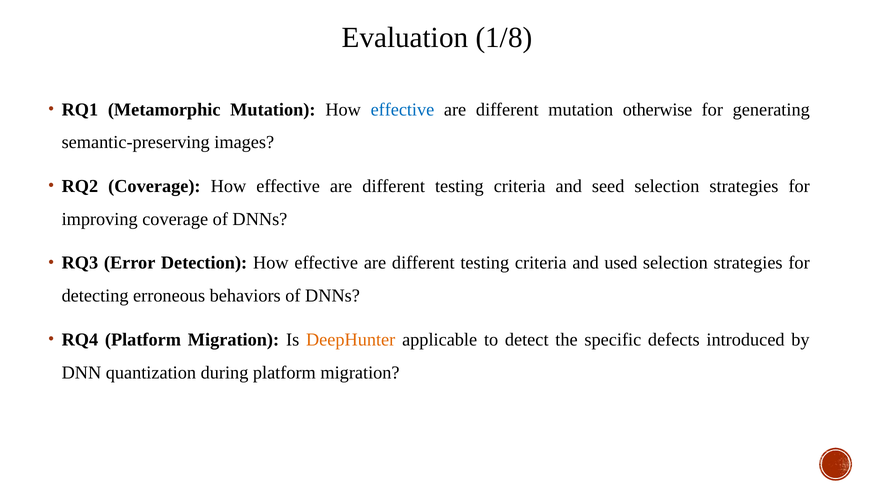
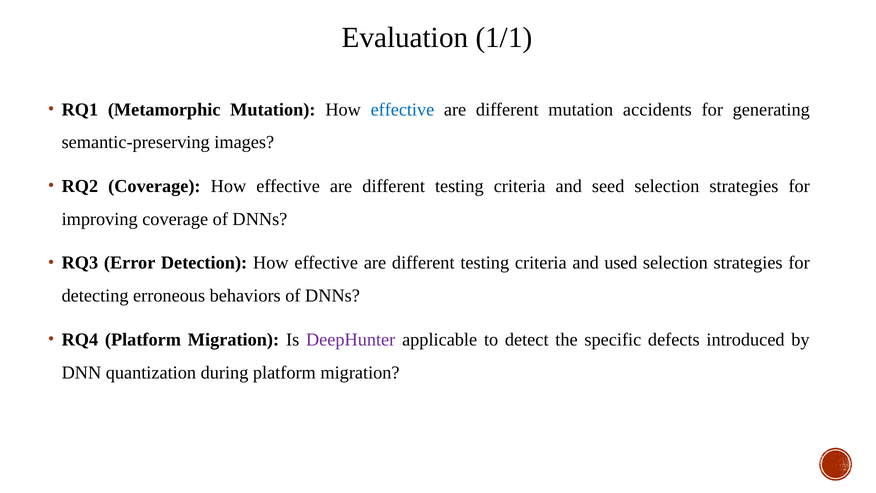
1/8: 1/8 -> 1/1 (504, 38)
otherwise: otherwise -> accidents (657, 110)
DeepHunter colour: orange -> purple (351, 339)
